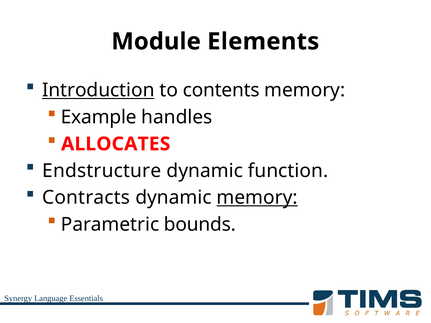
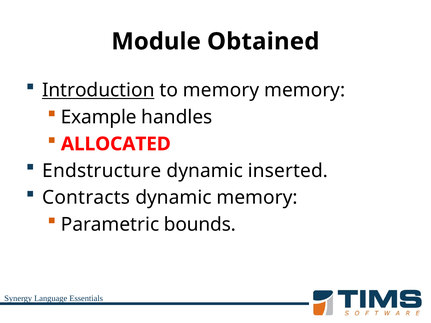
Elements: Elements -> Obtained (263, 42)
to contents: contents -> memory (221, 90)
ALLOCATES: ALLOCATES -> ALLOCATED (116, 144)
function: function -> inserted (288, 171)
memory underline: present -> none (257, 198)
